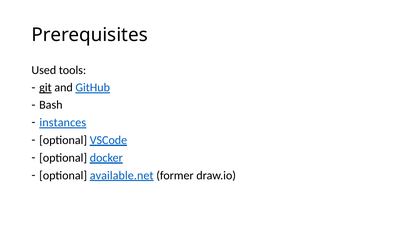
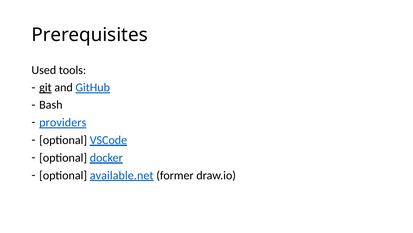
instances: instances -> providers (63, 122)
